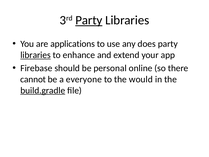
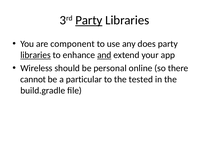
applications: applications -> component (73, 44)
and underline: none -> present (104, 55)
Firebase: Firebase -> Wireless (36, 68)
everyone: everyone -> particular (84, 79)
would: would -> tested (141, 79)
build.gradle underline: present -> none (43, 90)
